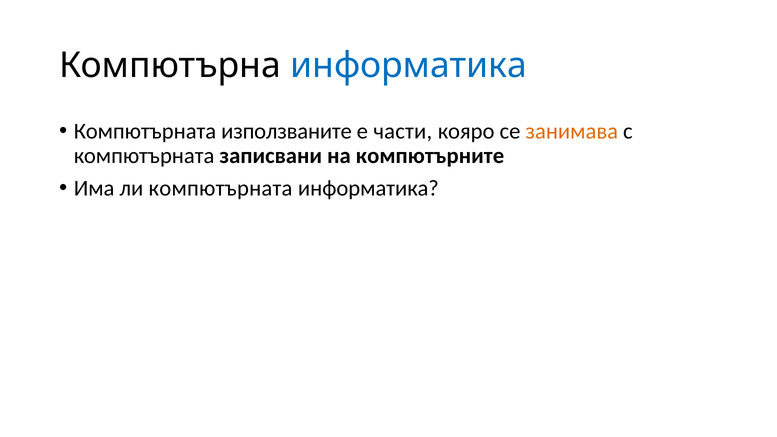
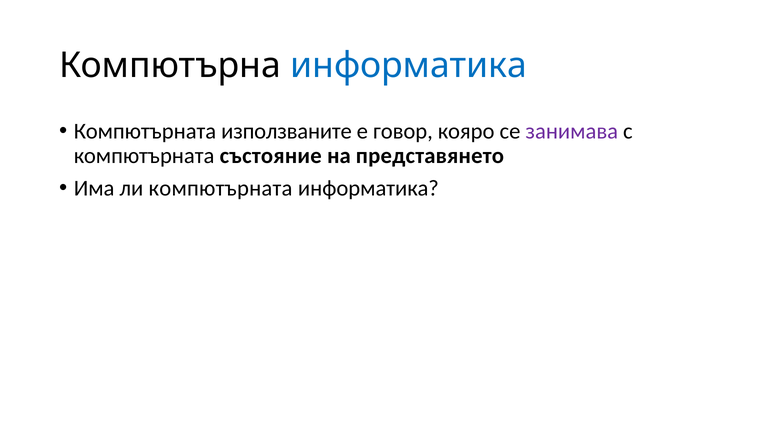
части: части -> говор (403, 131)
занимава colour: orange -> purple (572, 131)
записвани: записвани -> състояние (271, 156)
компютърните: компютърните -> представянето (430, 156)
